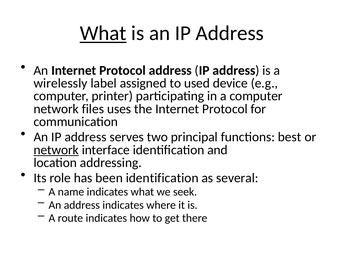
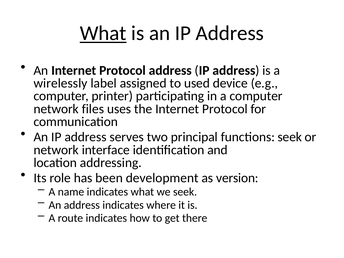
functions best: best -> seek (290, 137)
network underline: present -> none (56, 150)
been identification: identification -> development (162, 178)
several: several -> version (237, 178)
